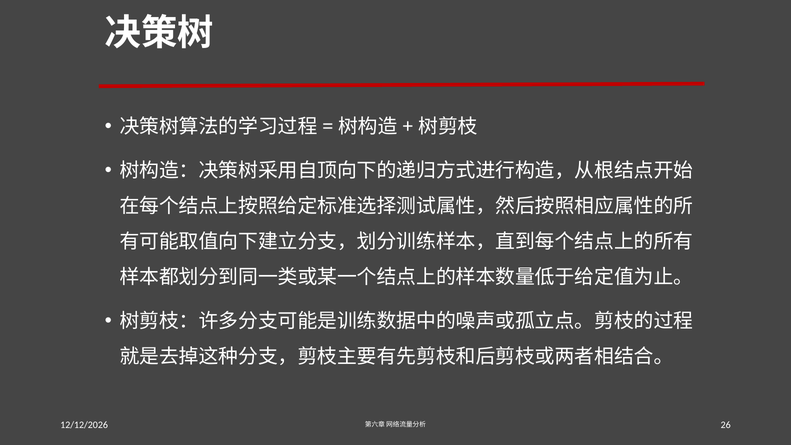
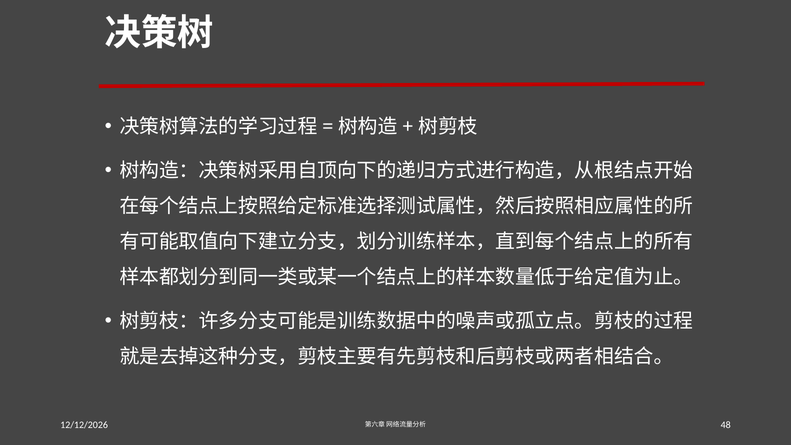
26: 26 -> 48 (726, 425)
